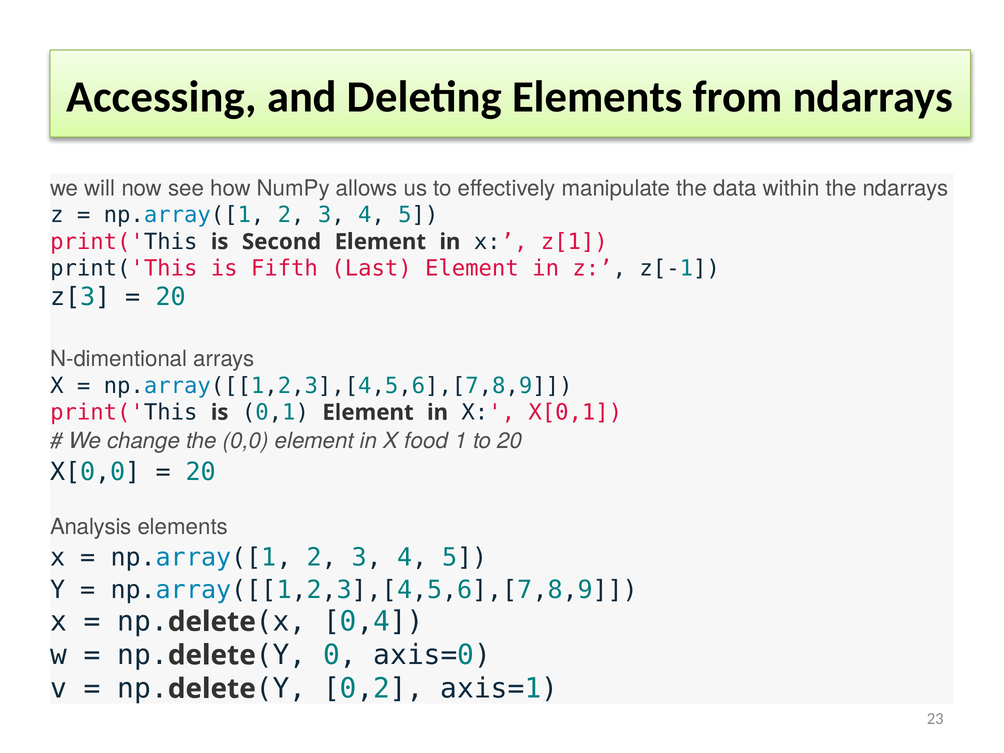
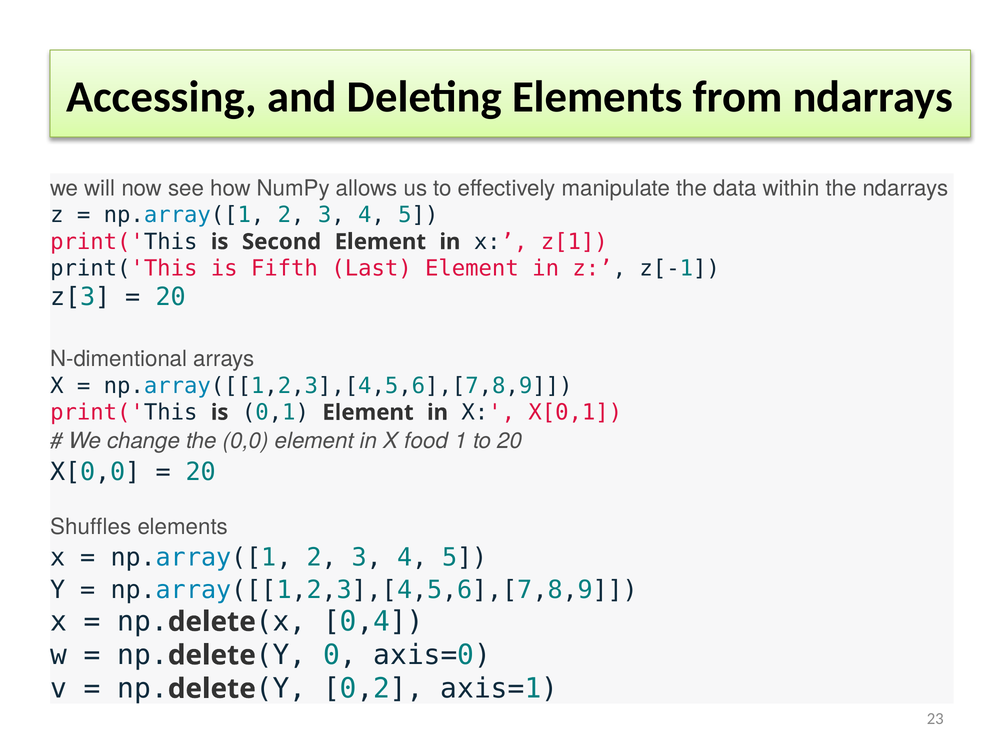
Analysis: Analysis -> Shuffles (91, 527)
